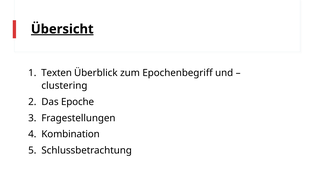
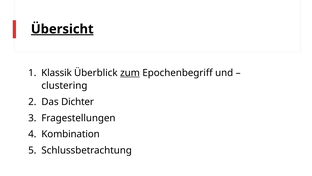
Texten: Texten -> Klassik (57, 73)
zum underline: none -> present (130, 73)
Epoche: Epoche -> Dichter (78, 102)
